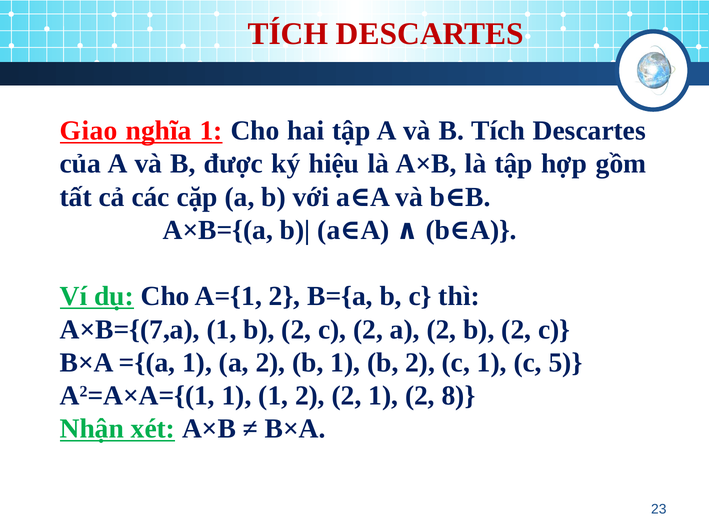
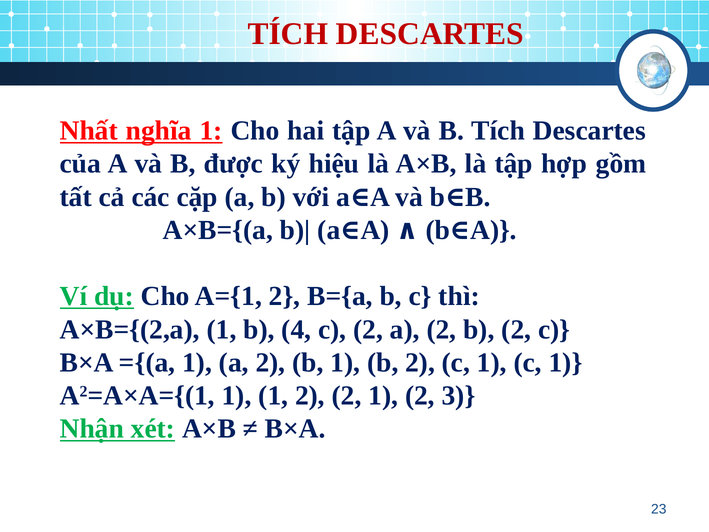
Giao: Giao -> Nhất (89, 131)
A×B={(7,a: A×B={(7,a -> A×B={(2,a (130, 329)
2: 2 -> 4 (296, 329)
1 c 5: 5 -> 1 (566, 362)
8: 8 -> 3 (459, 395)
